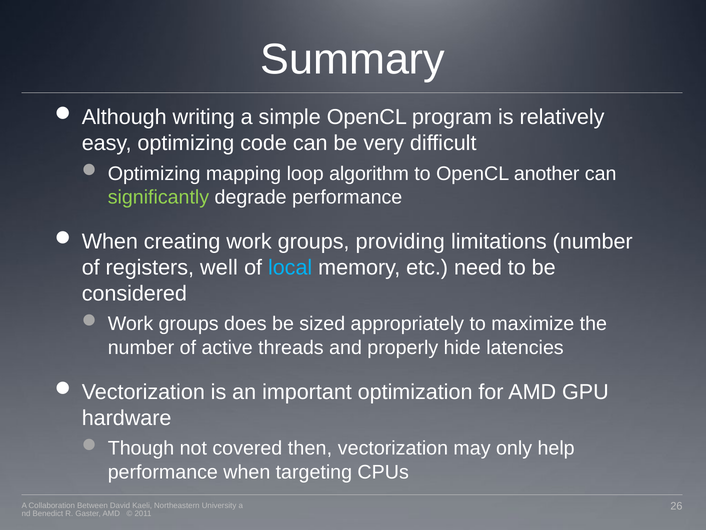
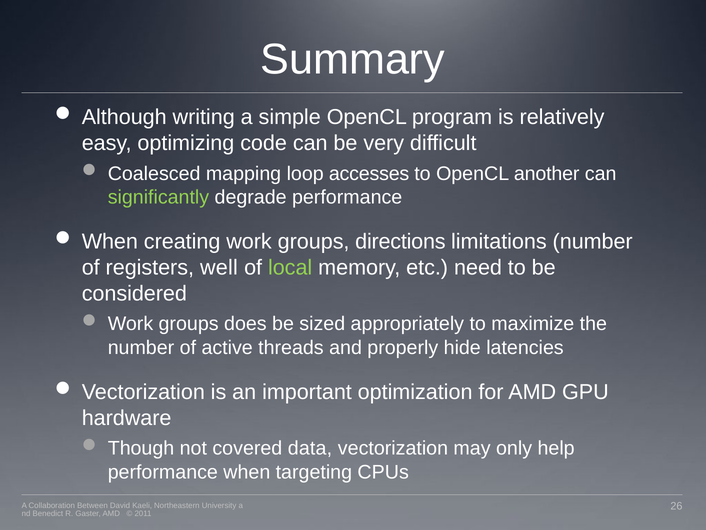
Optimizing: Optimizing -> Coalesced (154, 173)
algorithm: algorithm -> accesses (369, 173)
providing: providing -> directions (400, 241)
local colour: light blue -> light green (290, 267)
then: then -> data (310, 448)
